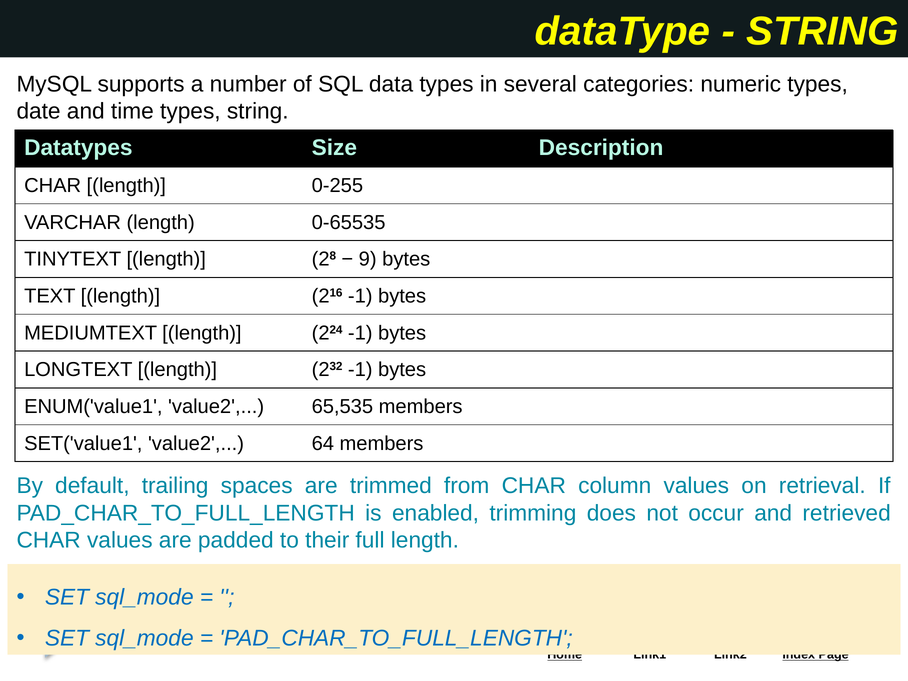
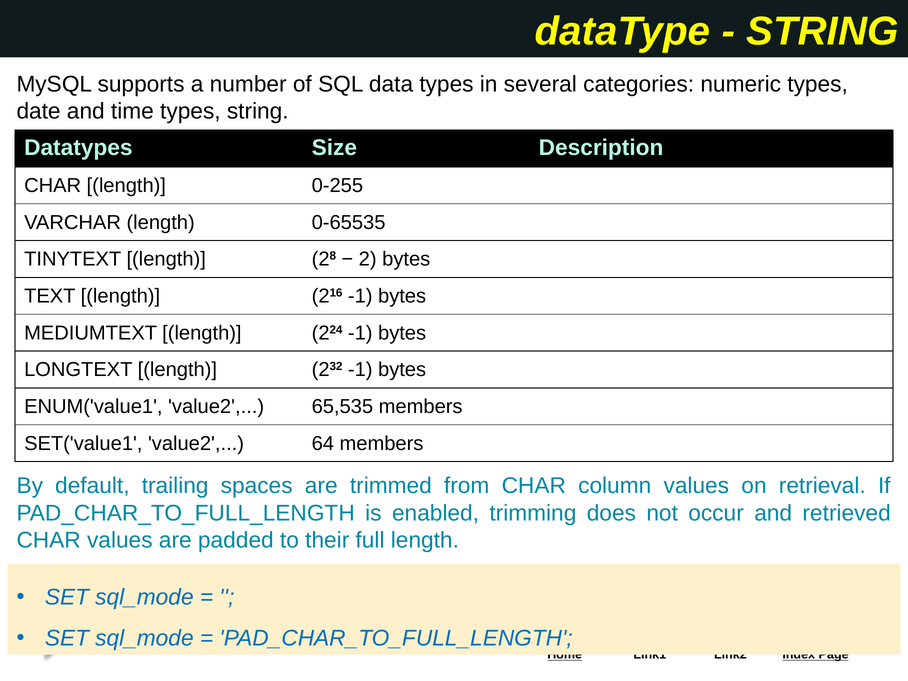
9: 9 -> 2 (368, 259)
